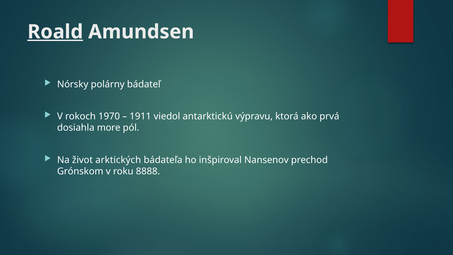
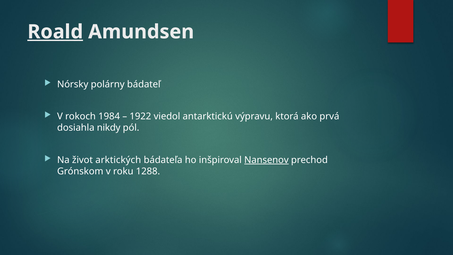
1970: 1970 -> 1984 (109, 116)
1911: 1911 -> 1922 (140, 116)
more: more -> nikdy (109, 128)
Nansenov underline: none -> present (266, 160)
8888: 8888 -> 1288 (148, 171)
